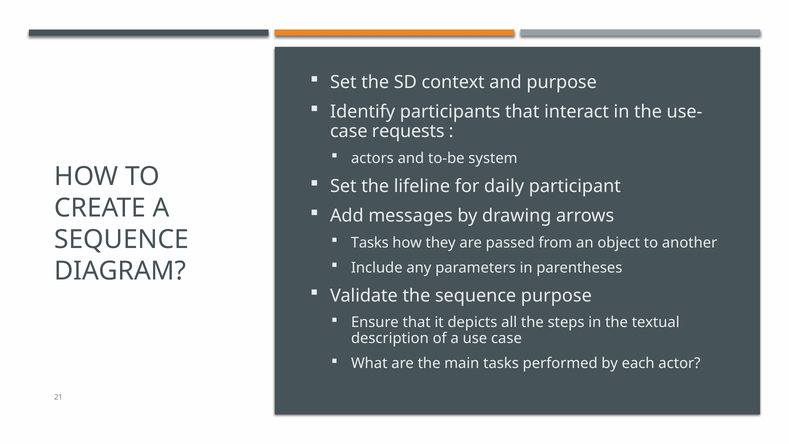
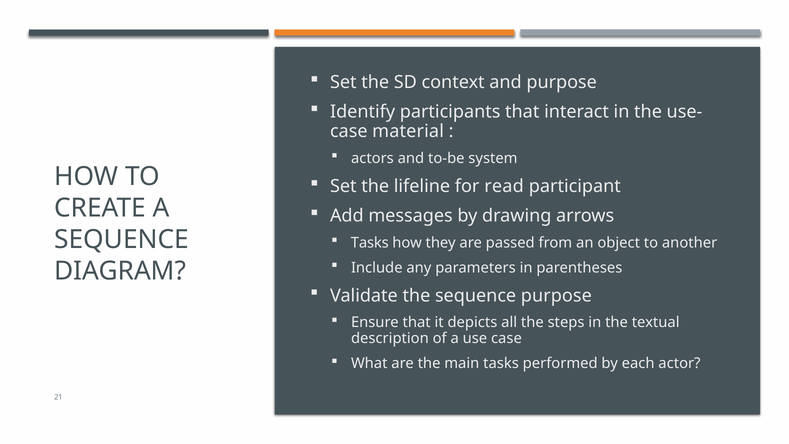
requests: requests -> material (408, 131)
daily: daily -> read (504, 186)
